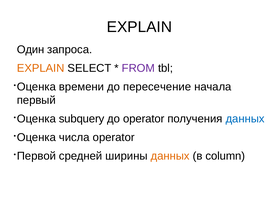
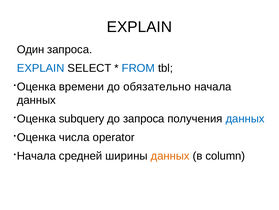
EXPLAIN colour: orange -> blue (41, 68)
FROM colour: purple -> blue (138, 68)
пересечение: пересечение -> обязательно (157, 86)
первый: первый -> данных (36, 100)
до operator: operator -> запроса (144, 118)
Первой: Первой -> Начала (36, 155)
